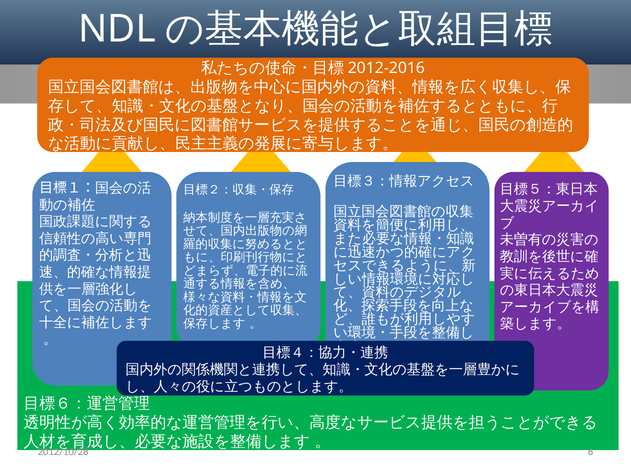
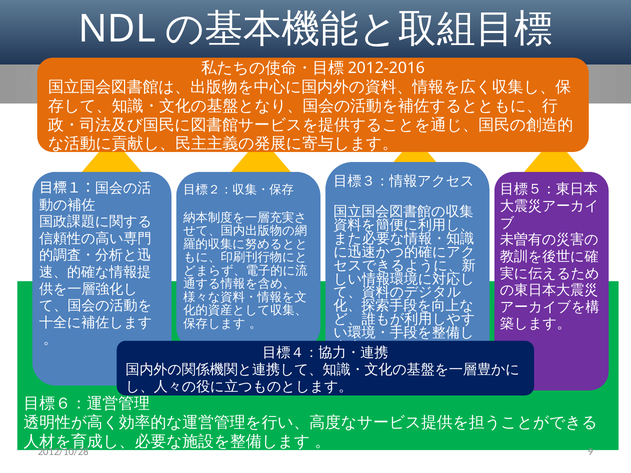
6: 6 -> 9 (591, 452)
